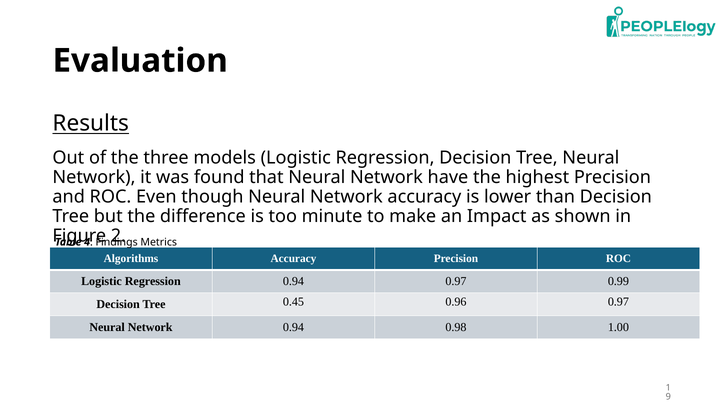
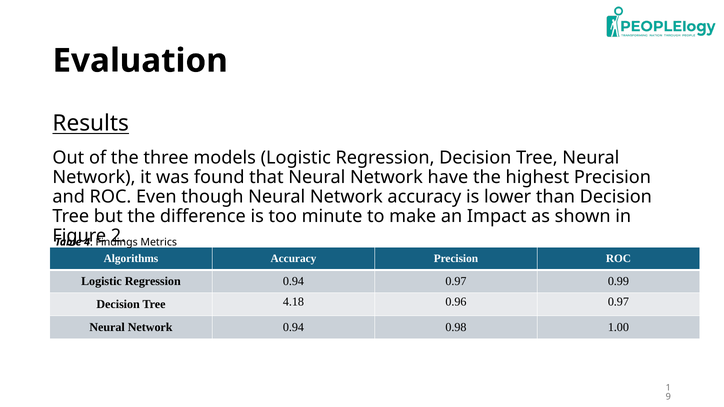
0.45: 0.45 -> 4.18 (293, 302)
